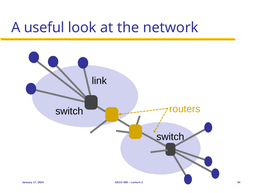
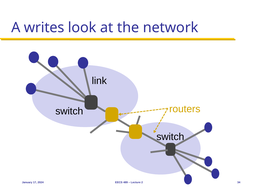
useful: useful -> writes (44, 28)
